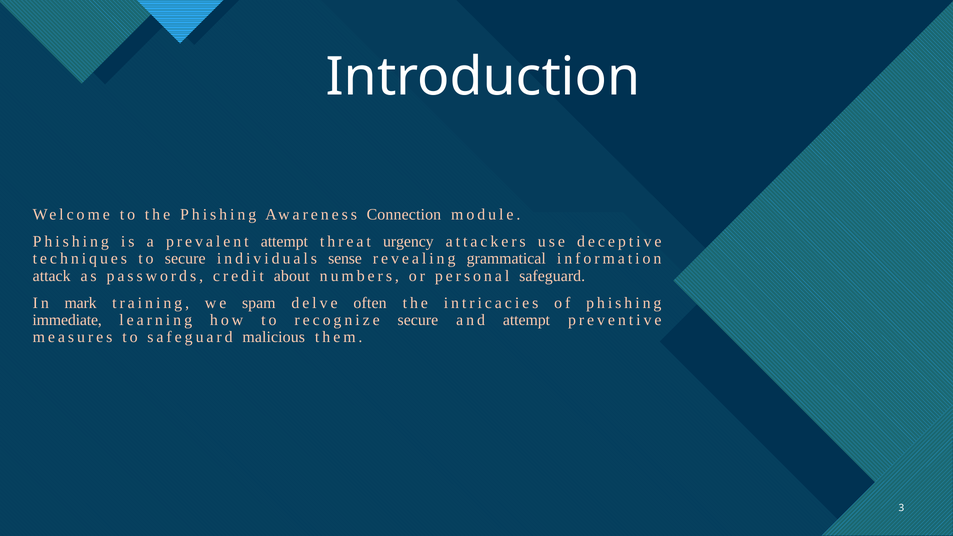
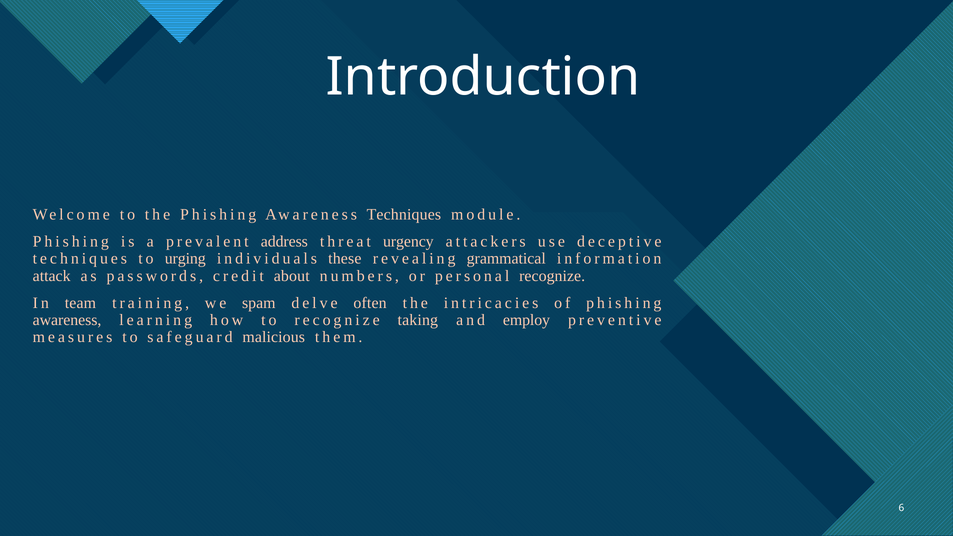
Awareness Connection: Connection -> Techniques (404, 215)
prevalent attempt: attempt -> address (284, 242)
to secure: secure -> urging (185, 259)
sense: sense -> these (345, 259)
personal safeguard: safeguard -> recognize (552, 276)
mark: mark -> team (80, 303)
immediate: immediate -> awareness (67, 320)
recognize secure: secure -> taking (418, 320)
and attempt: attempt -> employ (527, 320)
3: 3 -> 6 (901, 508)
